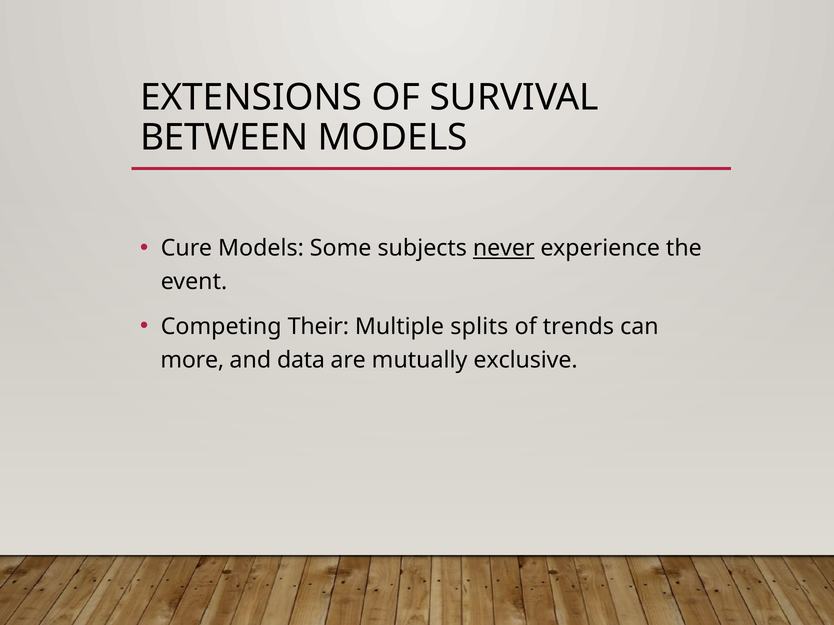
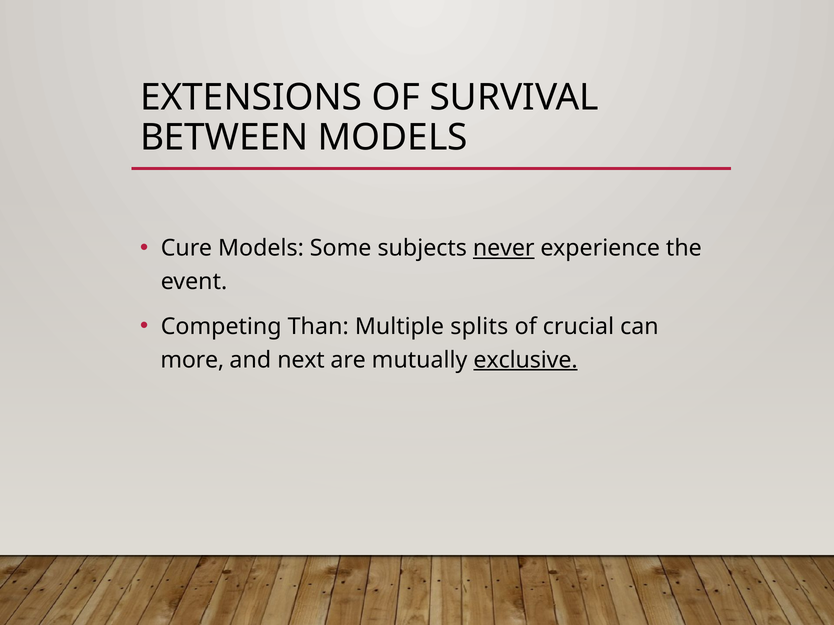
Their: Their -> Than (318, 327)
trends: trends -> crucial (578, 327)
data: data -> next (301, 360)
exclusive underline: none -> present (526, 360)
